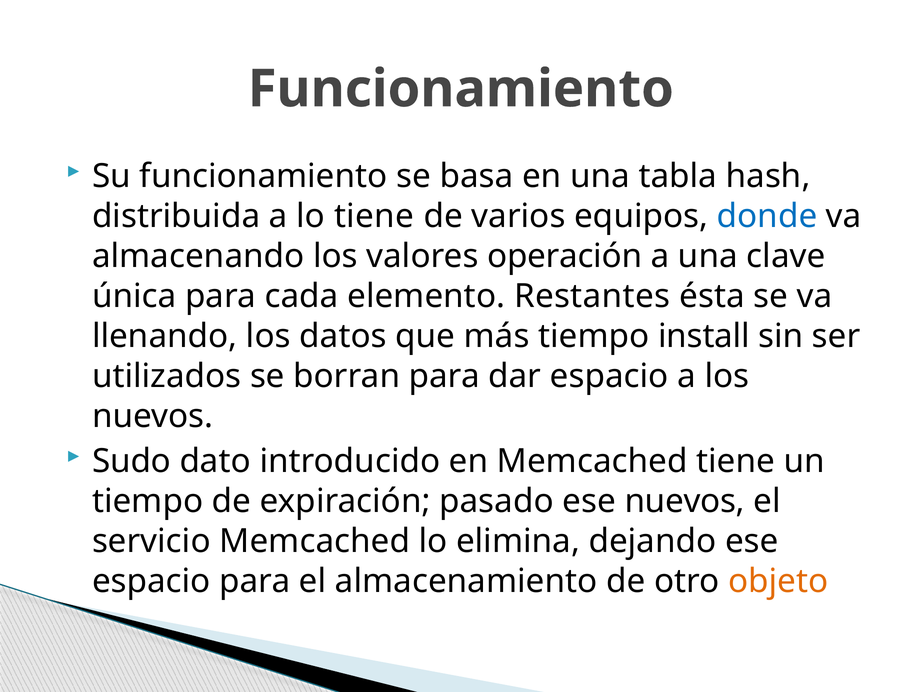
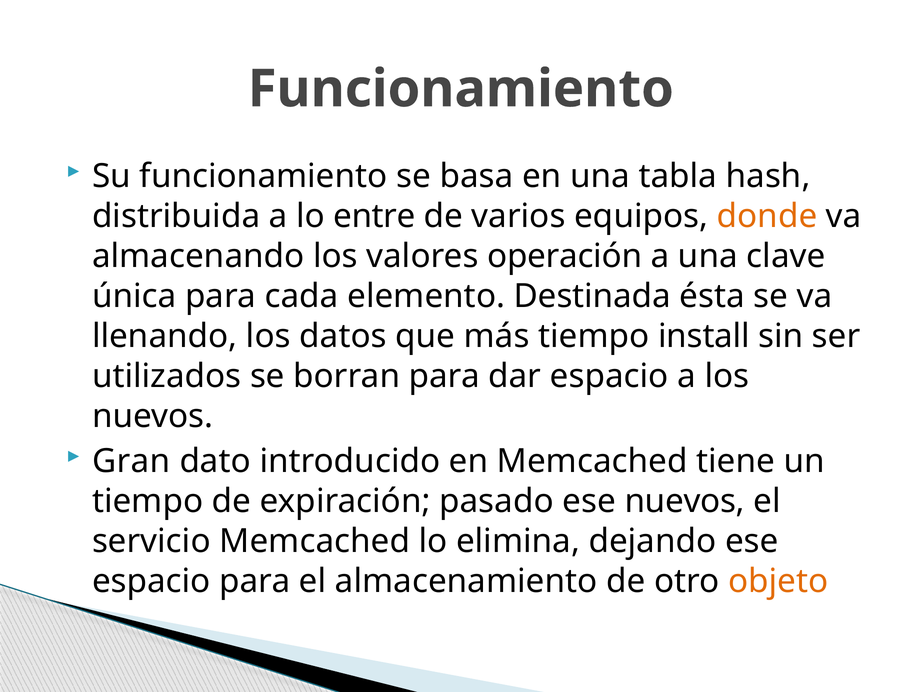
lo tiene: tiene -> entre (374, 216)
donde colour: blue -> orange (767, 216)
Restantes: Restantes -> Destinada (592, 296)
Sudo: Sudo -> Gran (131, 461)
